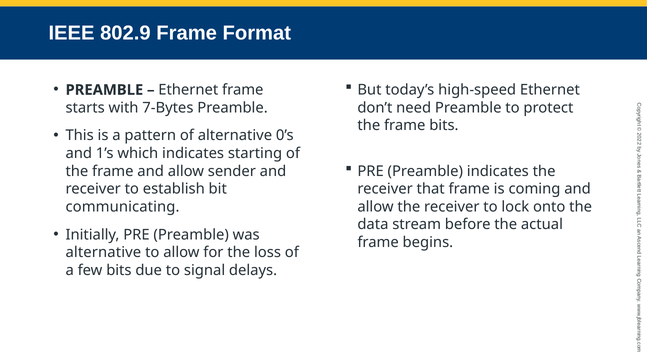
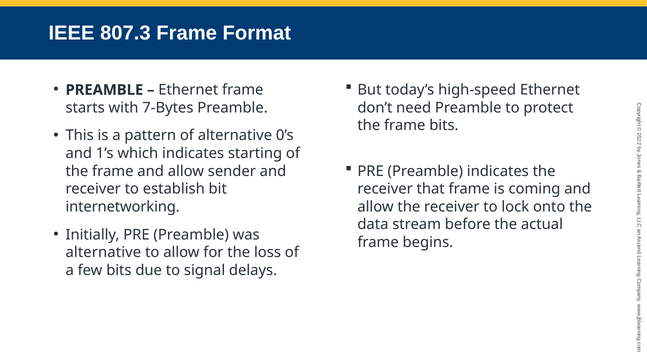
802.9: 802.9 -> 807.3 (125, 33)
communicating: communicating -> internetworking (123, 207)
